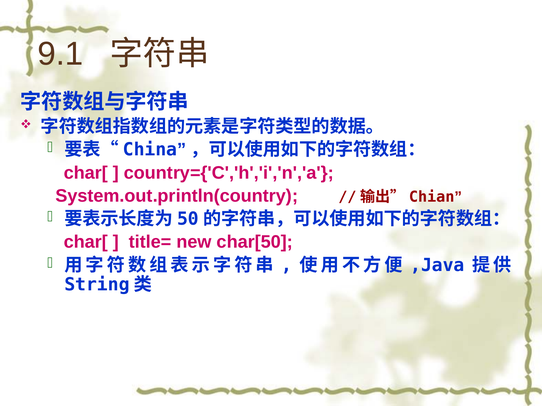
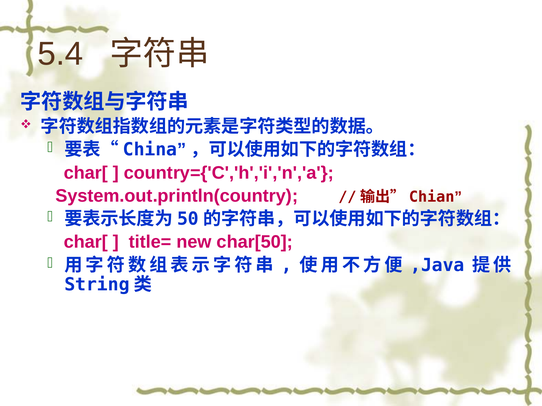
9.1: 9.1 -> 5.4 (60, 54)
